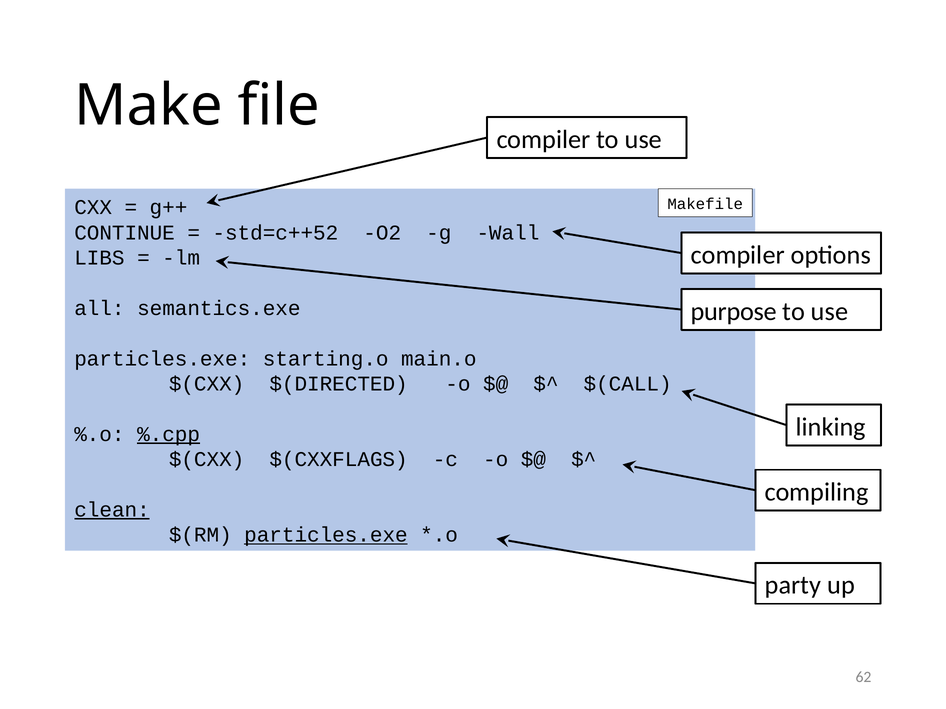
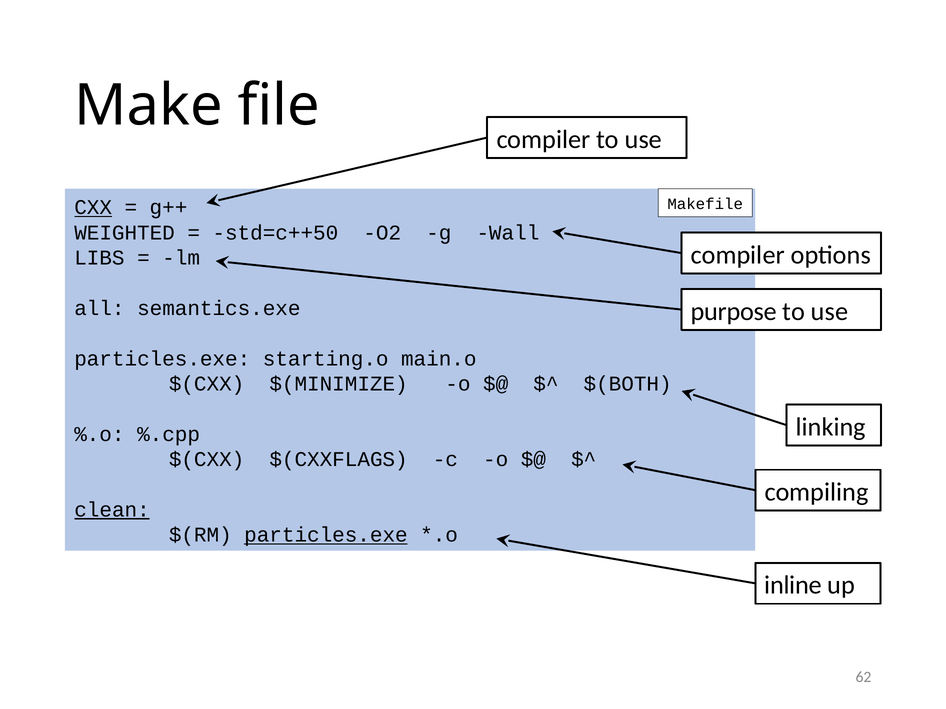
CXX underline: none -> present (93, 208)
CONTINUE: CONTINUE -> WEIGHTED (125, 233)
std=c++52: std=c++52 -> std=c++50 (275, 233)
$(DIRECTED: $(DIRECTED -> $(MINIMIZE (339, 384)
$(CALL: $(CALL -> $(BOTH (628, 384)
%.cpp underline: present -> none (169, 434)
party: party -> inline (793, 586)
